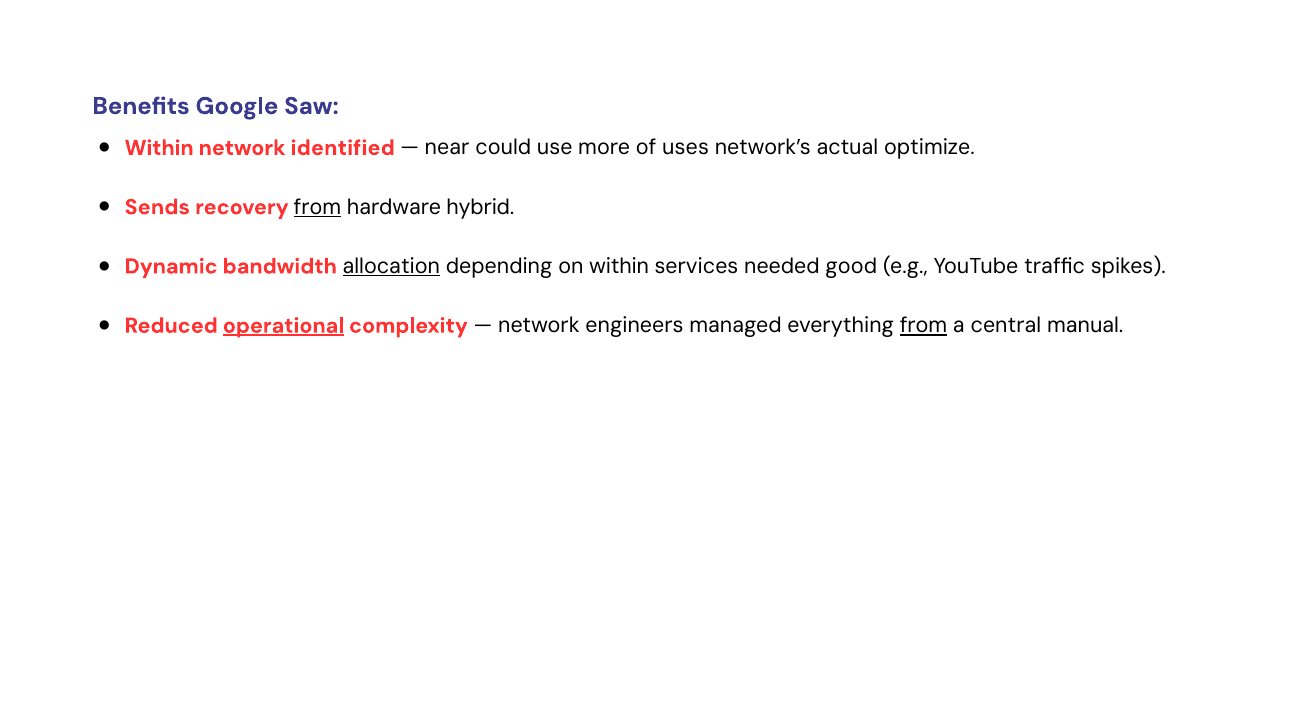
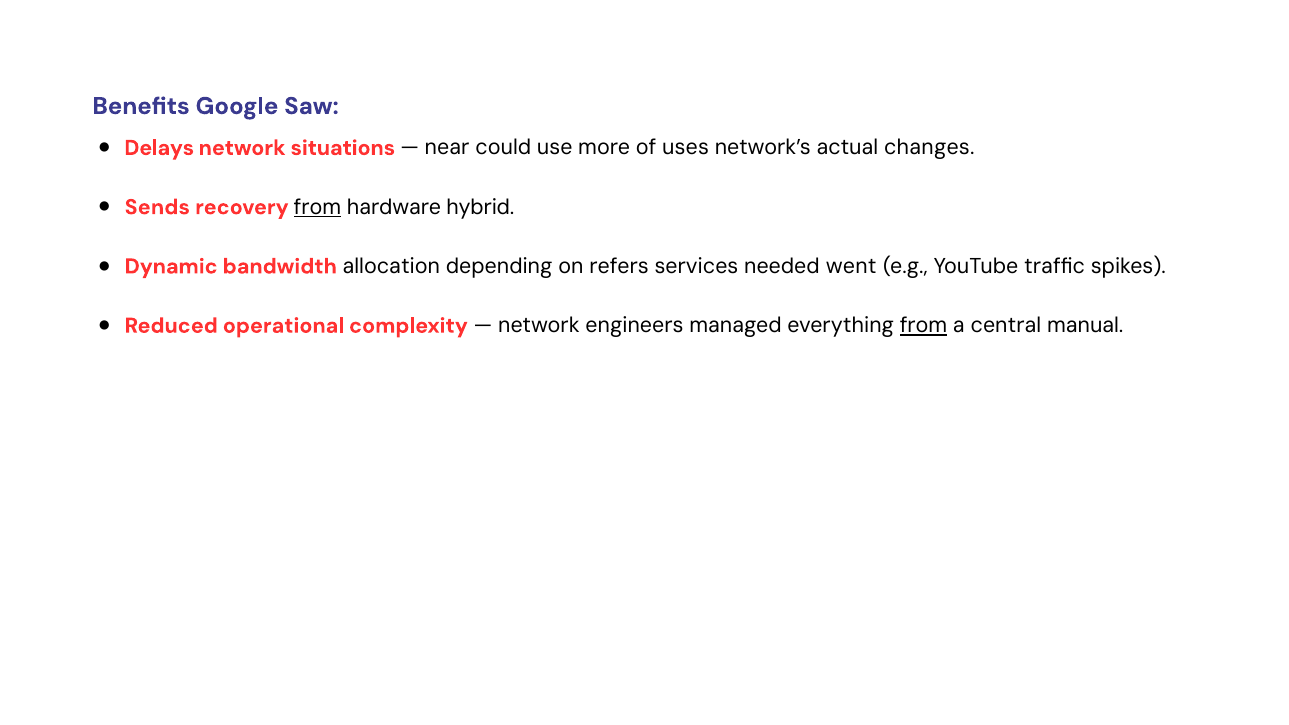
Within: Within -> Delays (159, 148)
identified: identified -> situations (343, 148)
optimize: optimize -> changes (929, 148)
allocation underline: present -> none (391, 266)
on within: within -> refers (619, 266)
good: good -> went (851, 266)
operational underline: present -> none (283, 326)
